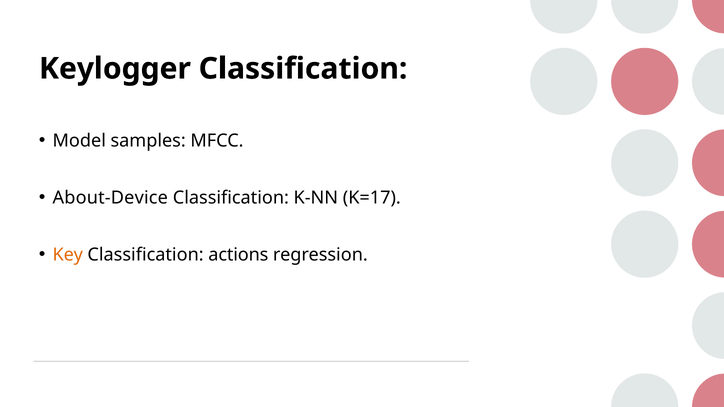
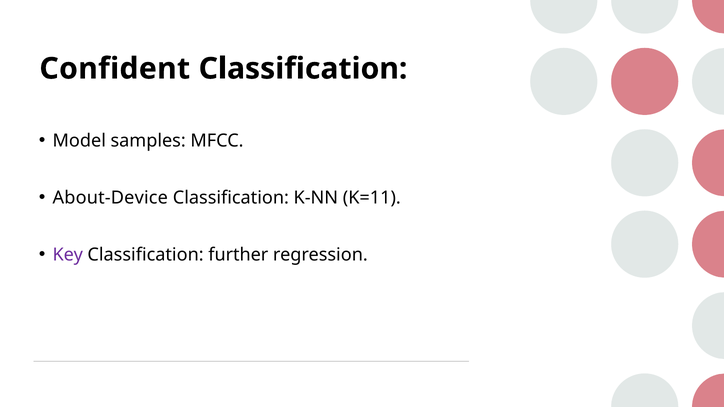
Keylogger: Keylogger -> Confident (115, 69)
K=17: K=17 -> K=11 (372, 198)
Key colour: orange -> purple (68, 255)
actions: actions -> further (238, 255)
